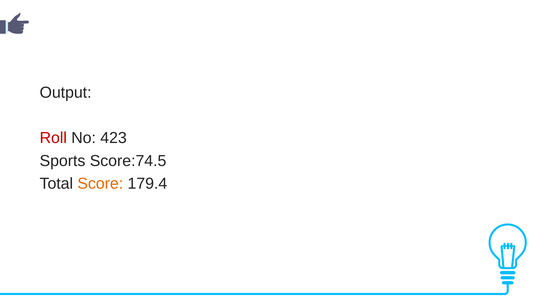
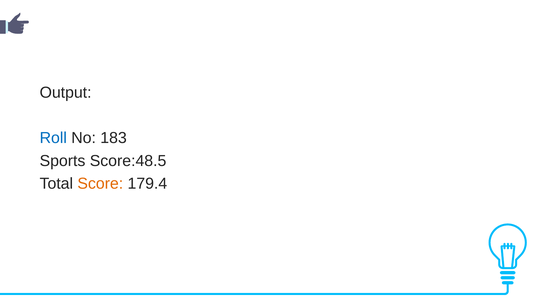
Roll colour: red -> blue (53, 138)
423: 423 -> 183 (114, 138)
Score:74.5: Score:74.5 -> Score:48.5 (128, 161)
